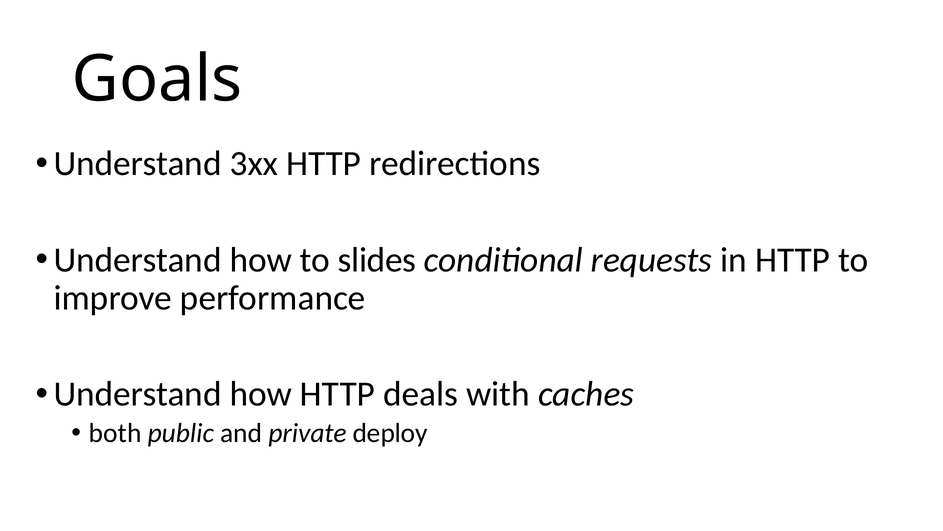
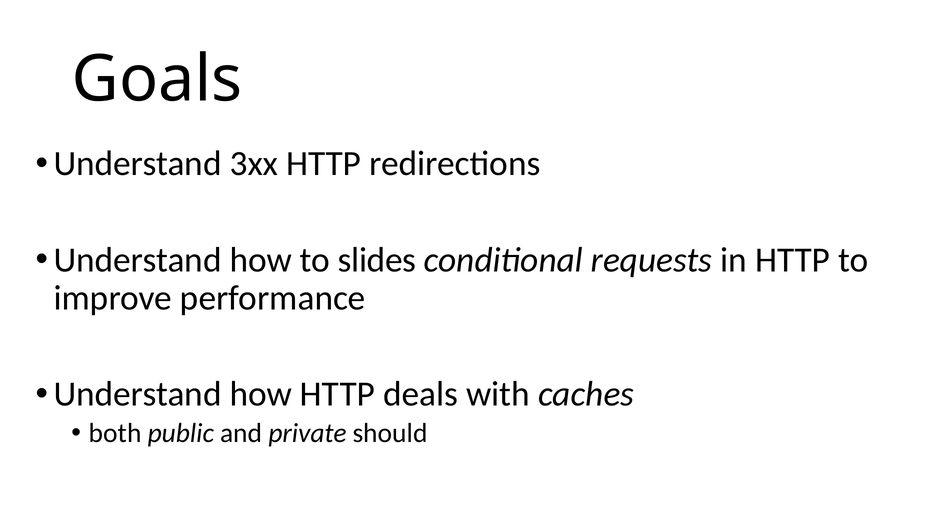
deploy: deploy -> should (390, 433)
